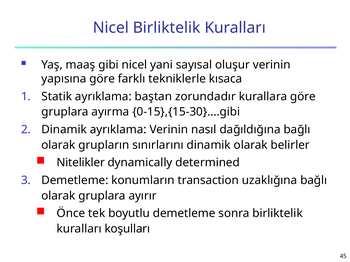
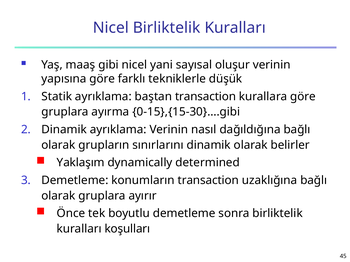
kısaca: kısaca -> düşük (226, 79)
baştan zorundadır: zorundadır -> transaction (205, 97)
Nitelikler: Nitelikler -> Yaklaşım (81, 163)
